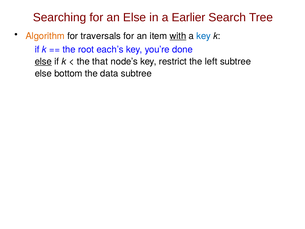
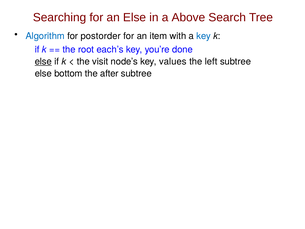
Earlier: Earlier -> Above (188, 18)
Algorithm colour: orange -> blue (45, 36)
traversals: traversals -> postorder (101, 36)
with underline: present -> none (178, 36)
that: that -> visit (100, 61)
restrict: restrict -> values (173, 61)
data: data -> after (109, 73)
